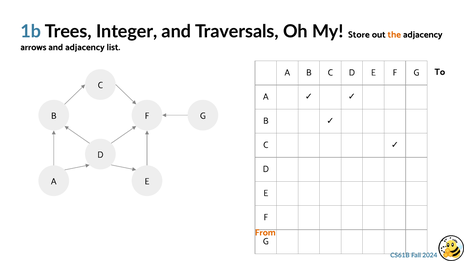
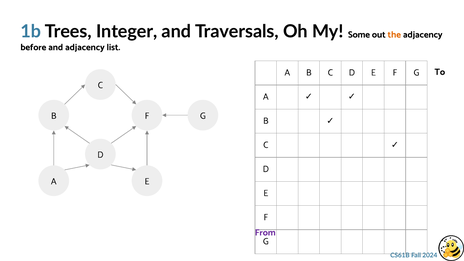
Store: Store -> Some (359, 35)
arrows: arrows -> before (33, 47)
From colour: orange -> purple (265, 233)
